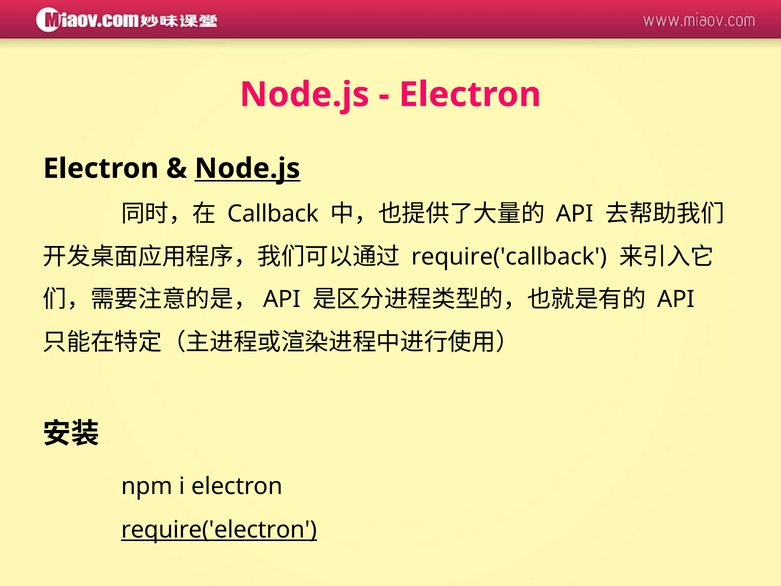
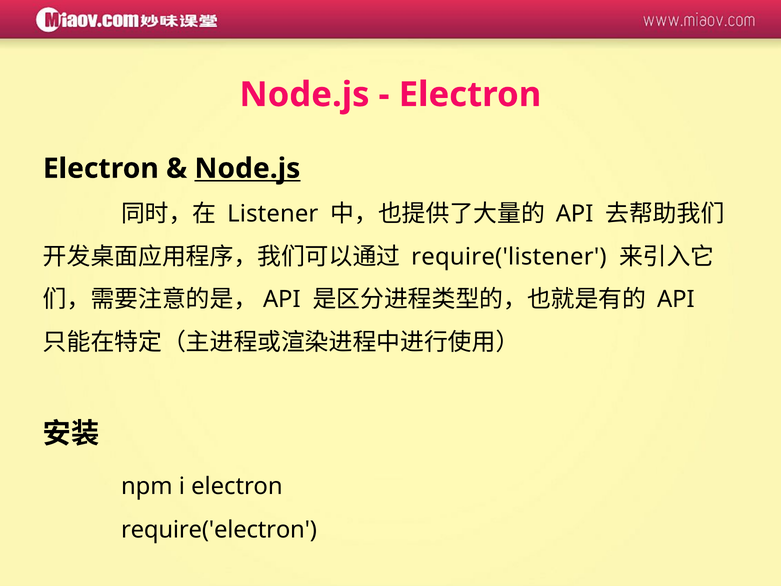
Callback: Callback -> Listener (273, 214)
require('callback: require('callback -> require('listener (509, 257)
require('electron underline: present -> none (219, 530)
